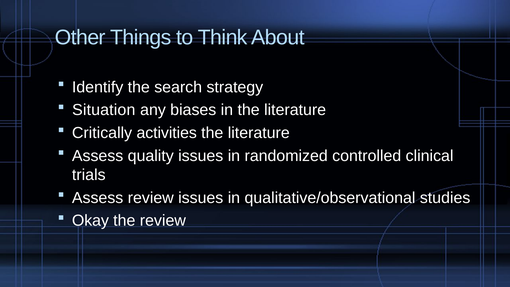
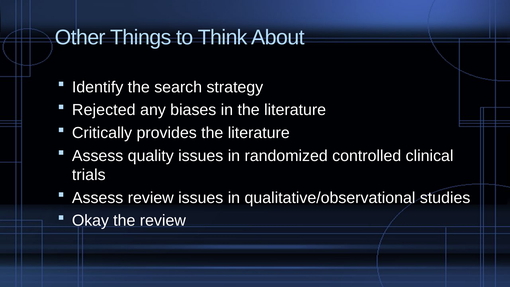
Situation: Situation -> Rejected (104, 110)
activities: activities -> provides (167, 133)
